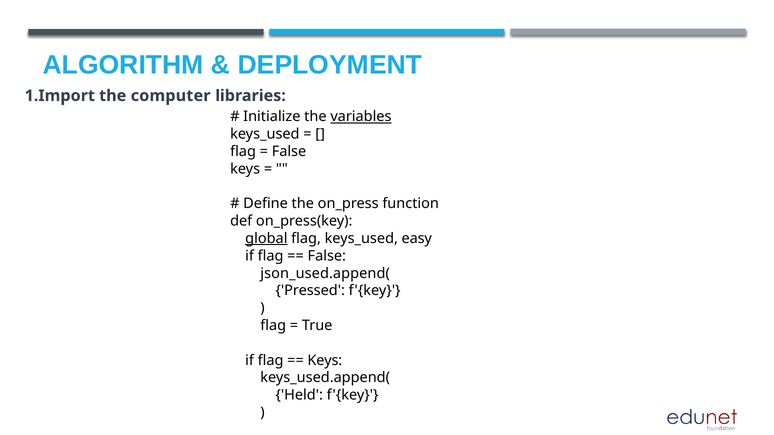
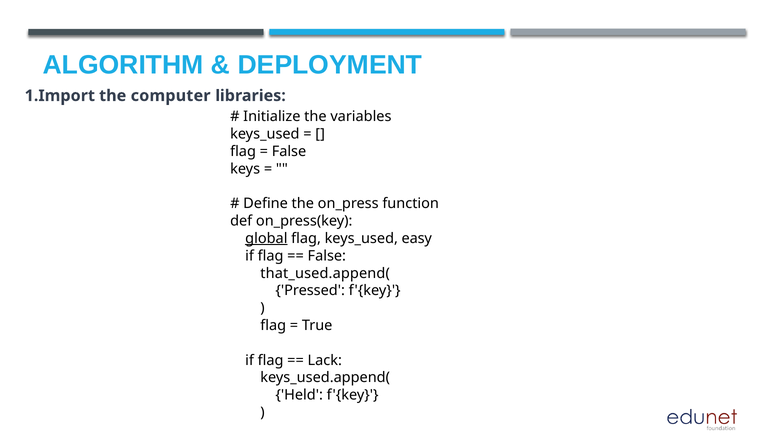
variables underline: present -> none (361, 117)
json_used.append(: json_used.append( -> that_used.append( (325, 273)
Keys: Keys -> Lack (325, 361)
